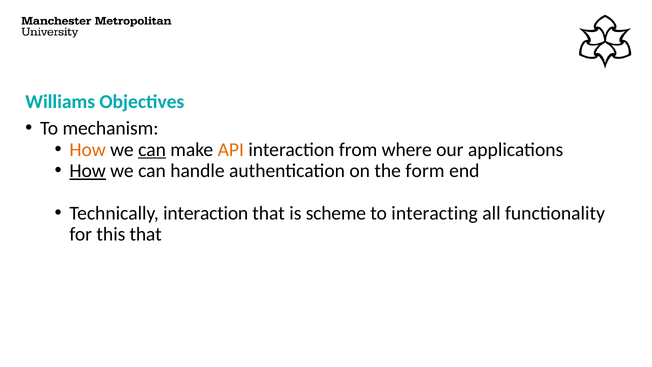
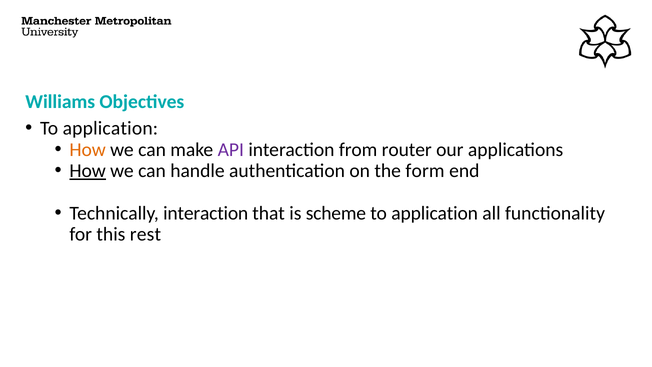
mechanism: mechanism -> application (110, 128)
can underline: present -> none (152, 150)
API colour: orange -> purple (231, 150)
where: where -> router (407, 150)
interacting: interacting -> application (435, 213)
this that: that -> rest (145, 234)
